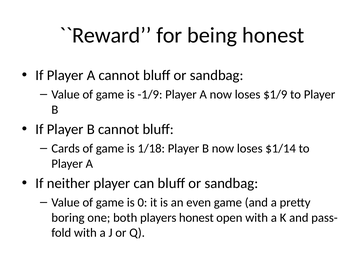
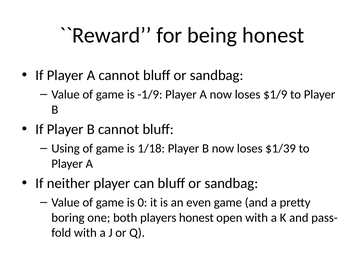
Cards: Cards -> Using (66, 148)
$1/14: $1/14 -> $1/39 (281, 148)
